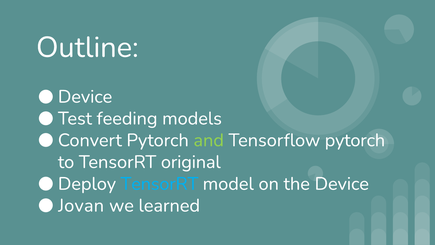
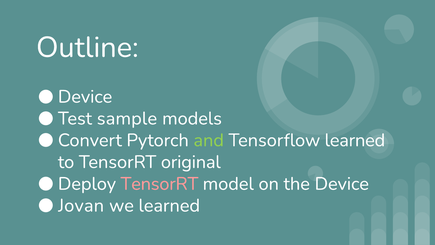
feeding: feeding -> sample (127, 118)
Tensorflow pytorch: pytorch -> learned (355, 140)
TensorRT colour: light blue -> pink (159, 184)
